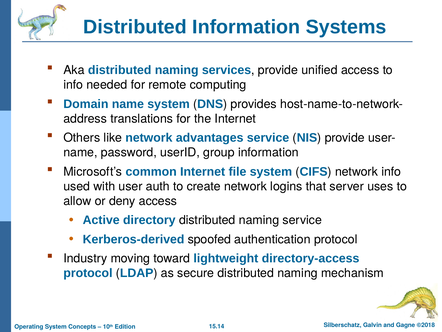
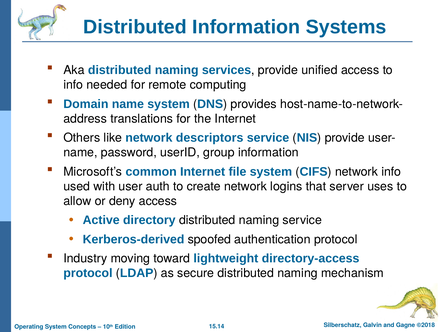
advantages: advantages -> descriptors (210, 138)
